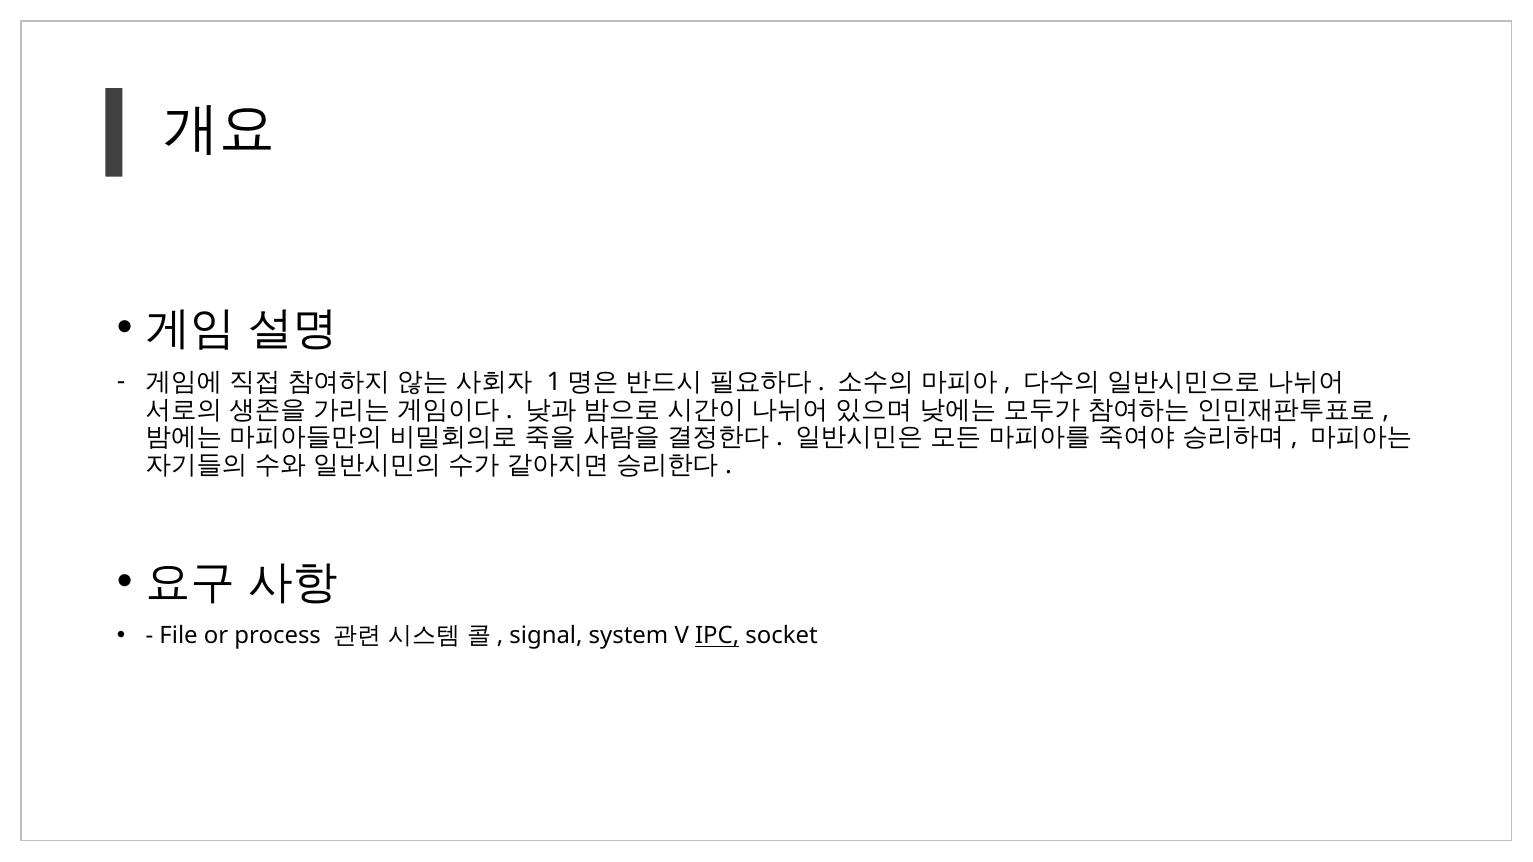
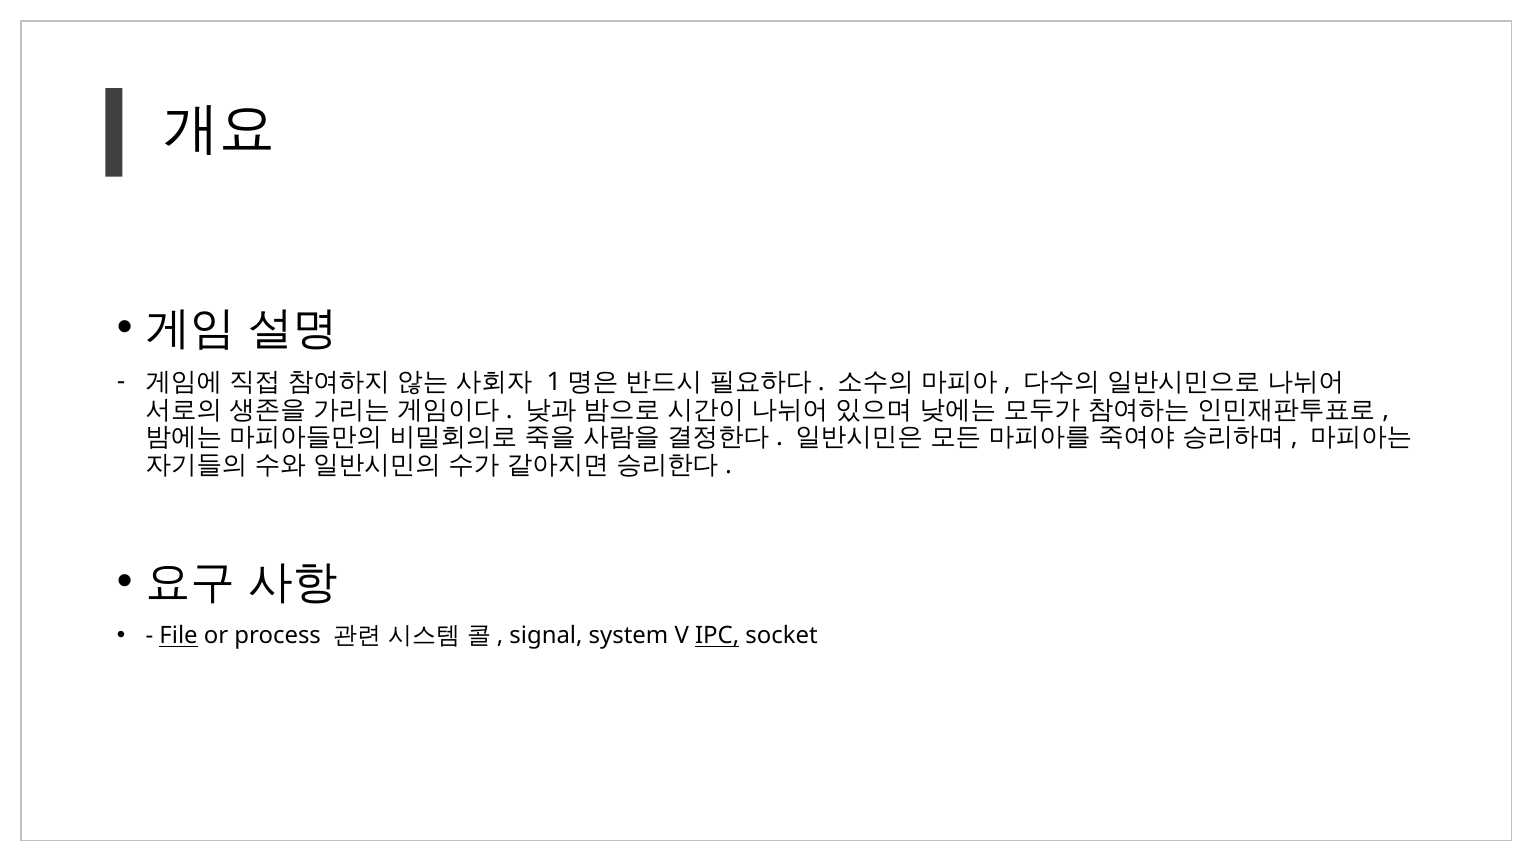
File underline: none -> present (179, 636)
